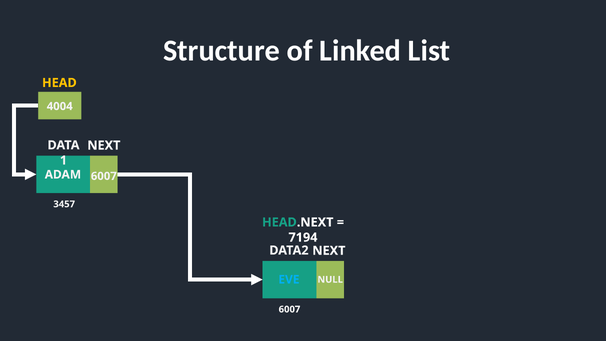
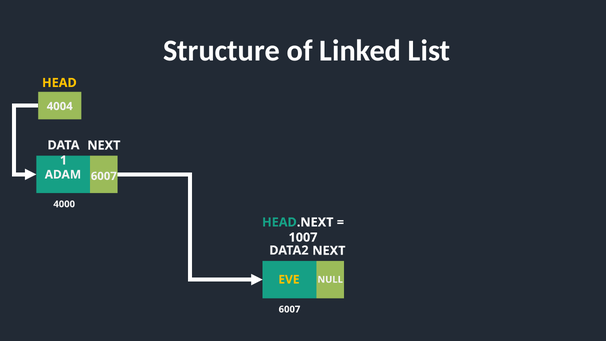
3457: 3457 -> 4000 (64, 204)
7194: 7194 -> 1007 (303, 237)
EVE colour: light blue -> yellow (289, 279)
